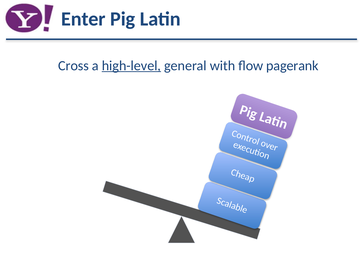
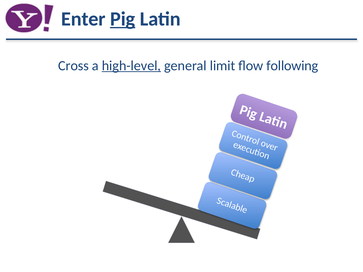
Pig underline: none -> present (123, 19)
with: with -> limit (223, 66)
pagerank: pagerank -> following (292, 66)
